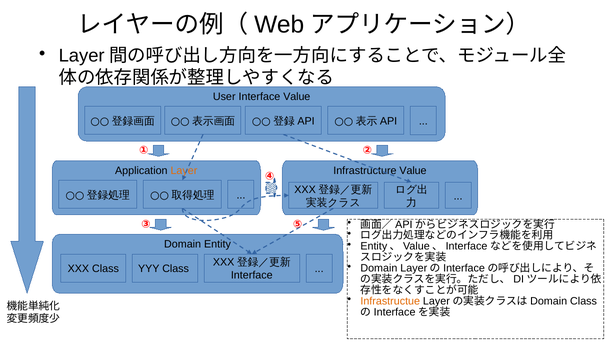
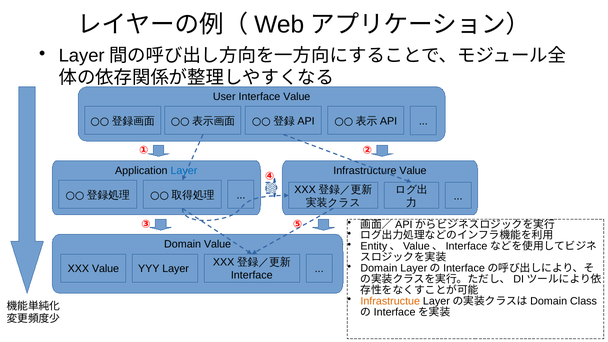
Layer colour: orange -> blue (184, 171)
Domain Entity: Entity -> Value (218, 244)
XXX Class: Class -> Value (106, 269)
YYY Class: Class -> Layer (176, 269)
